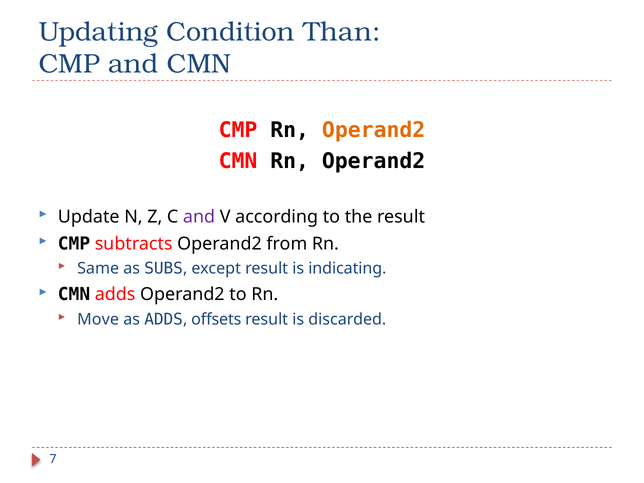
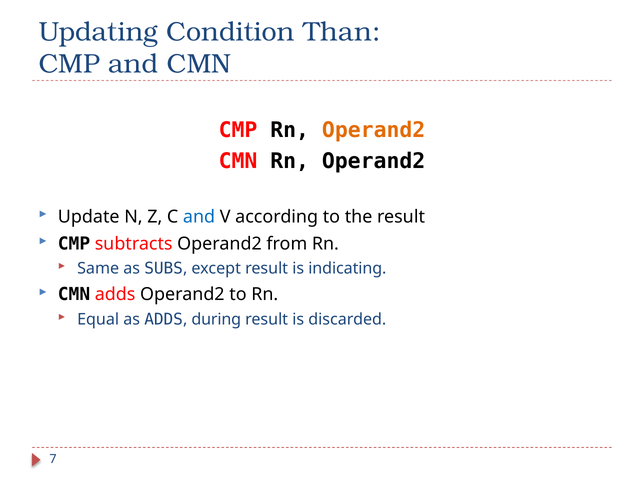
and colour: purple -> blue (199, 217)
Move: Move -> Equal (98, 319)
offsets: offsets -> during (216, 319)
